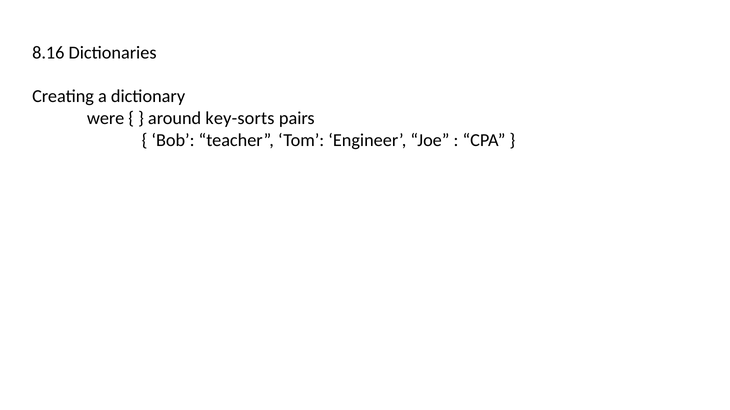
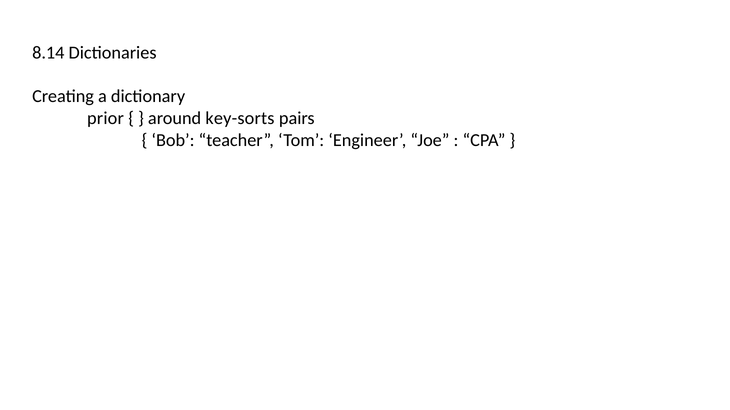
8.16: 8.16 -> 8.14 (48, 53)
were: were -> prior (105, 118)
